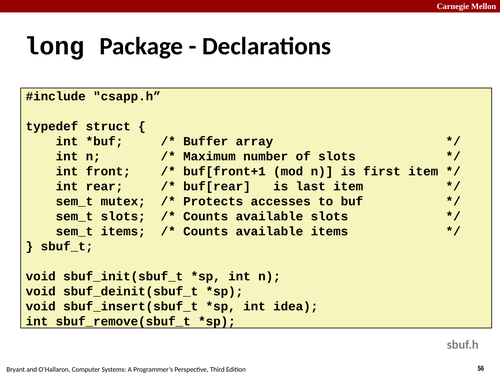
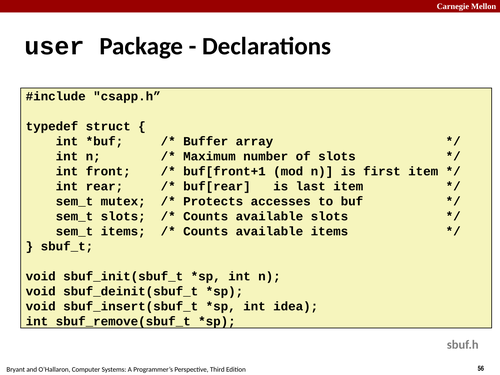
long: long -> user (55, 46)
